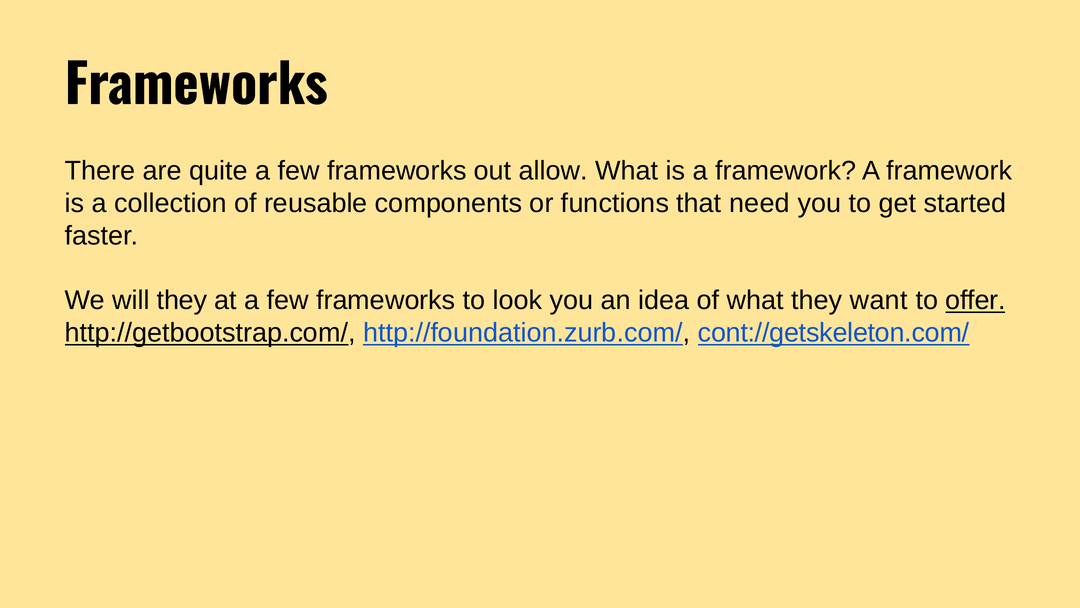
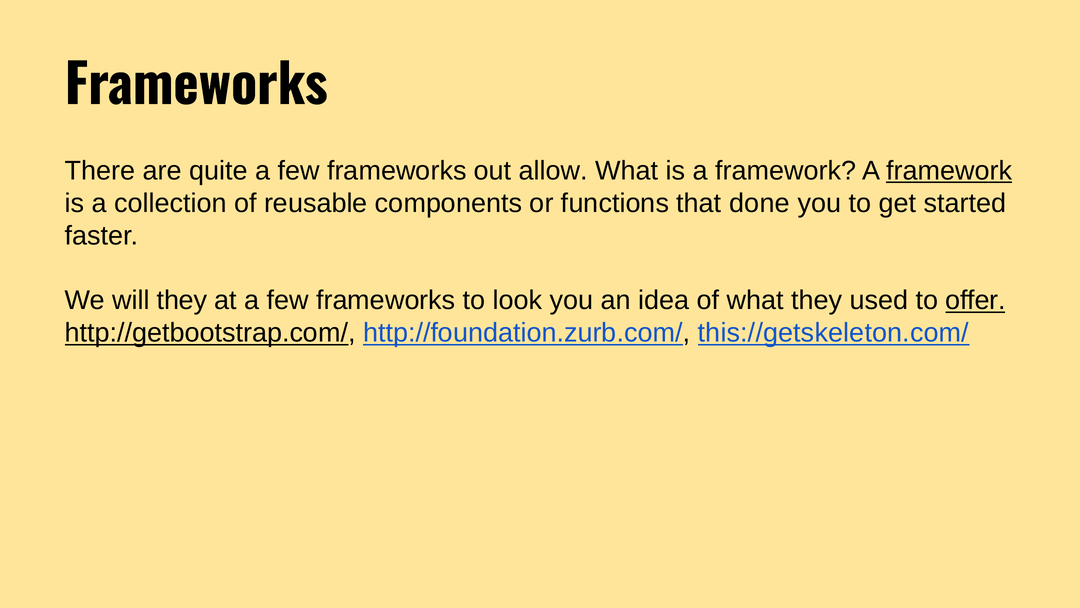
framework underline: none -> present (949, 171)
need: need -> done (760, 203)
want: want -> used (879, 300)
cont://getskeleton.com/: cont://getskeleton.com/ -> this://getskeleton.com/ (833, 333)
